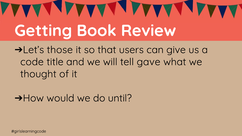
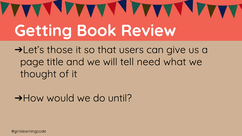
code: code -> page (32, 62)
gave: gave -> need (149, 62)
